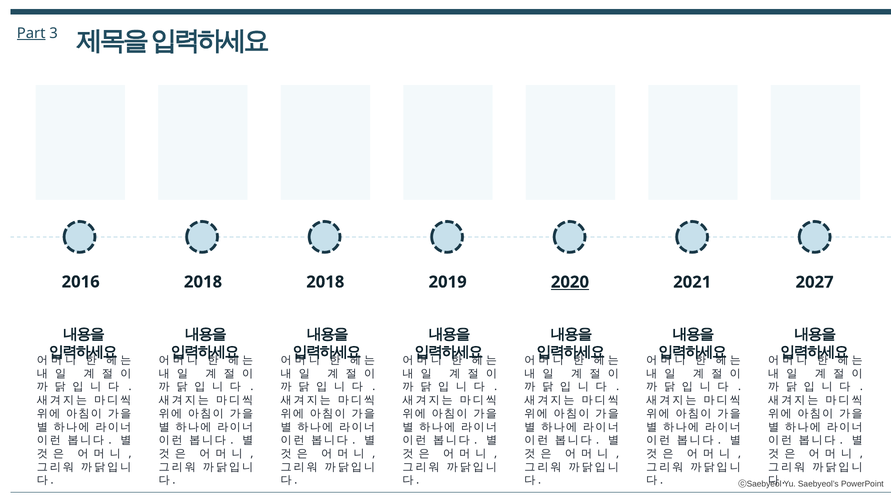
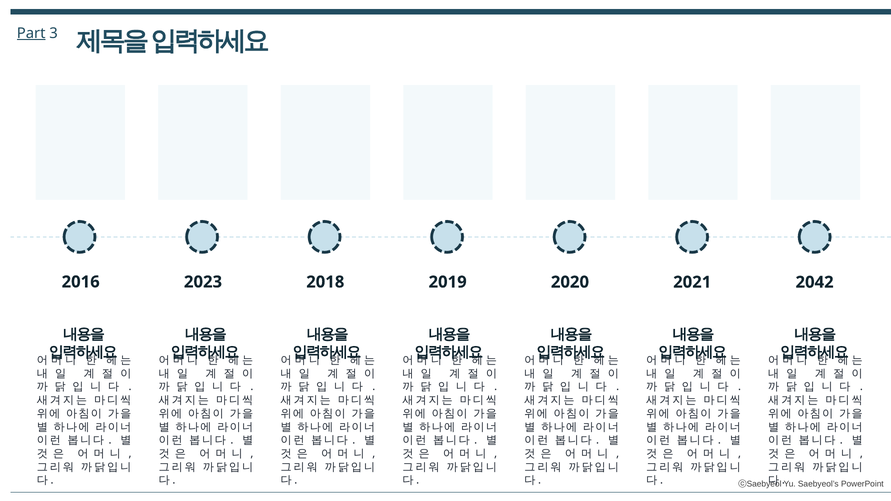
2018: 2018 -> 2023 (203, 282)
2020 underline: present -> none (570, 282)
2027: 2027 -> 2042 (815, 282)
